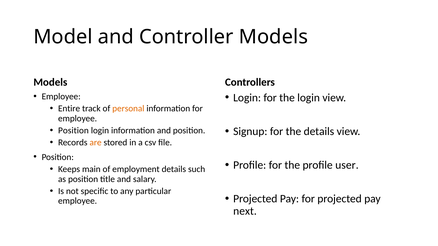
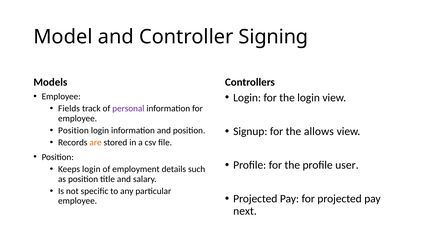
Controller Models: Models -> Signing (273, 37)
Entire: Entire -> Fields (69, 109)
personal colour: orange -> purple (128, 109)
the details: details -> allows (319, 131)
Keeps main: main -> login (91, 169)
